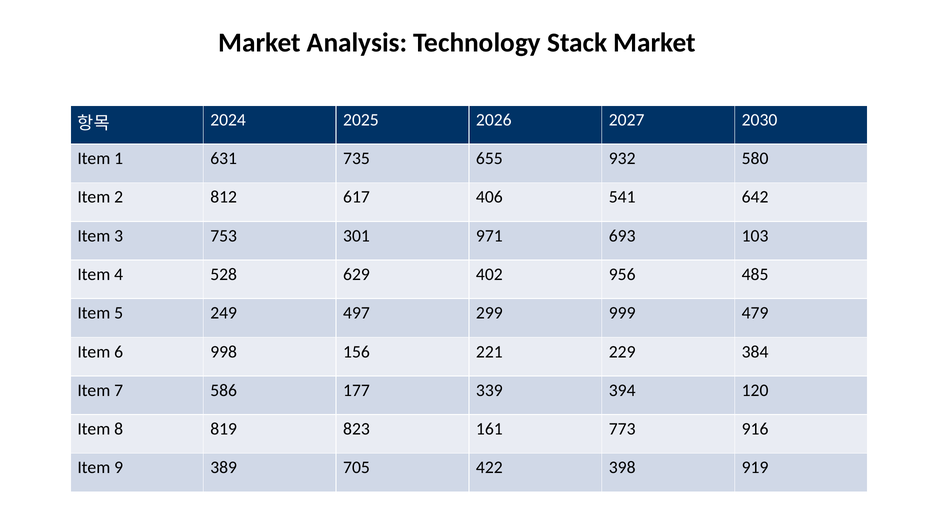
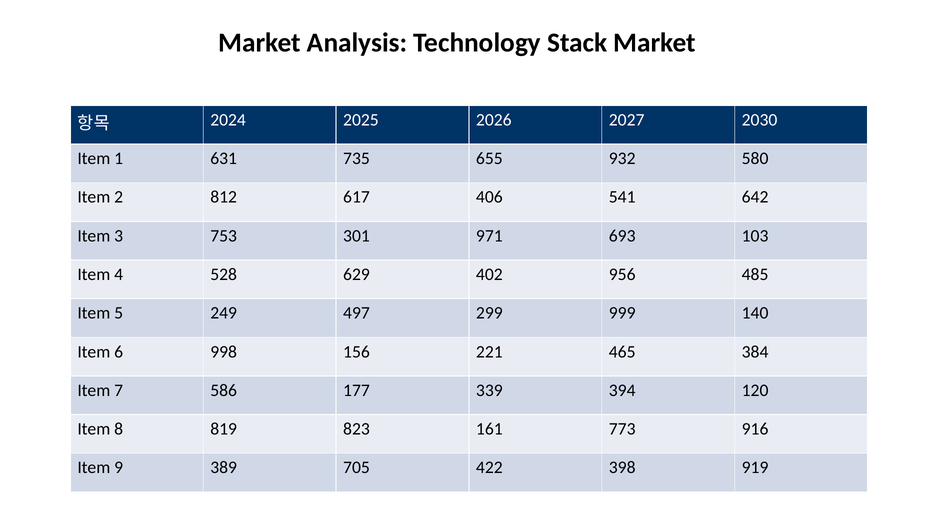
479: 479 -> 140 (755, 313)
229: 229 -> 465 (622, 352)
